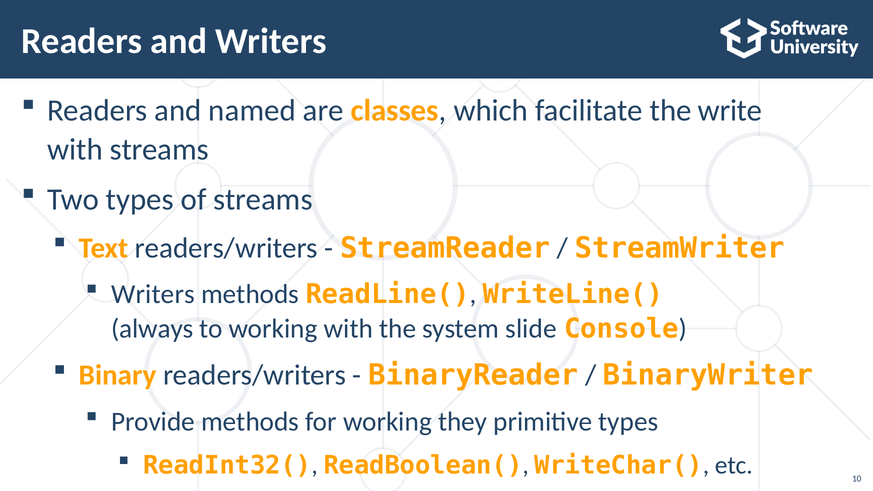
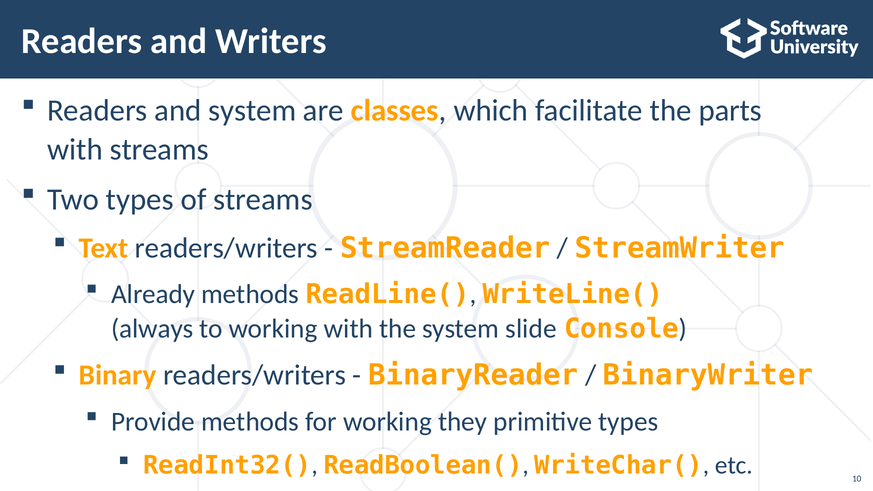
and named: named -> system (252, 111)
write: write -> parts (730, 111)
Writers: Writers -> Already (153, 294)
